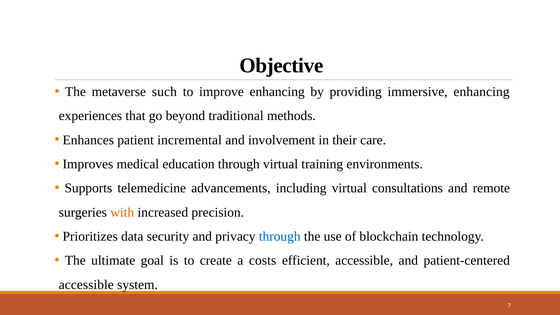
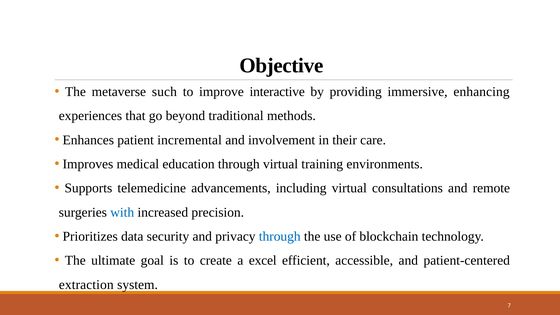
improve enhancing: enhancing -> interactive (277, 92)
with colour: orange -> blue (122, 212)
costs: costs -> excel (263, 261)
accessible: accessible -> extraction (86, 285)
